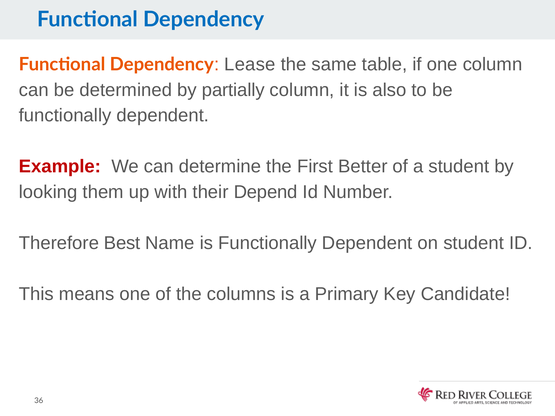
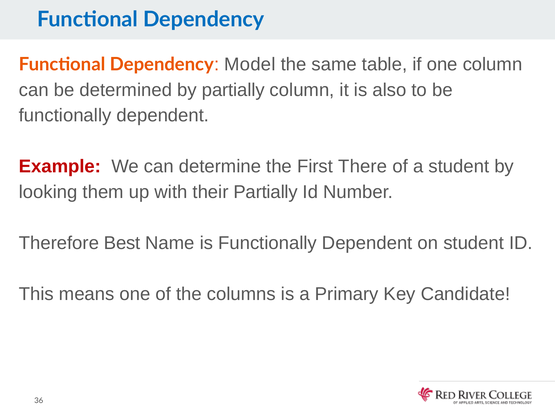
Lease: Lease -> Model (250, 65)
Better: Better -> There (363, 167)
their Depend: Depend -> Partially (266, 192)
